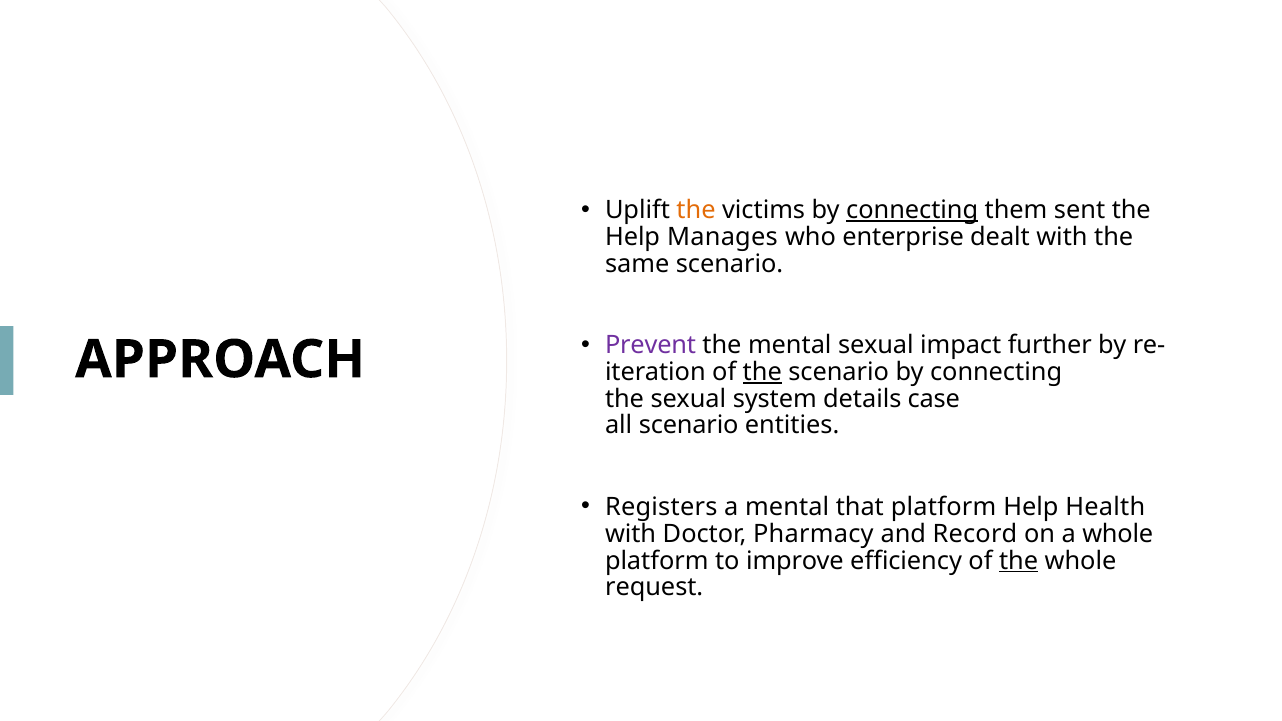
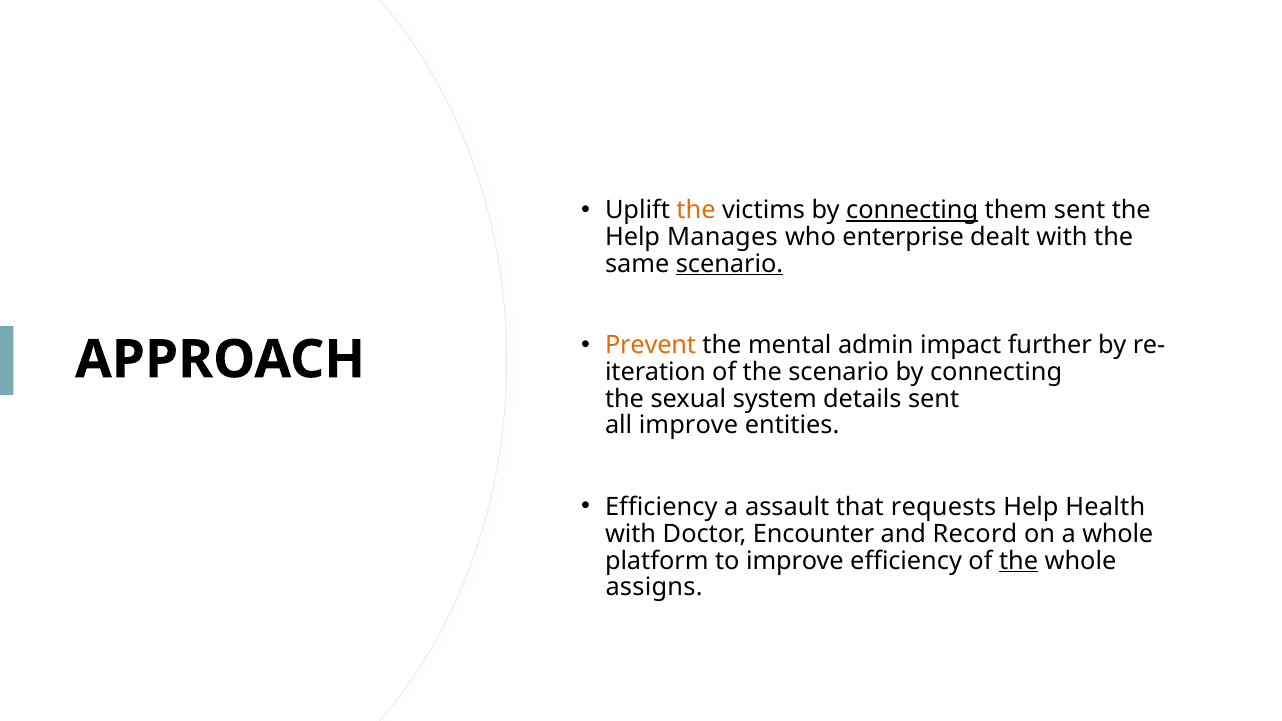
scenario underline: none -> present (729, 264)
Prevent colour: purple -> orange (651, 345)
mental sexual: sexual -> admin (876, 345)
the underline: present -> none (762, 372)
details case: case -> sent (934, 399)
all scenario: scenario -> improve (689, 426)
Registers: Registers -> Efficiency (661, 507)
a mental: mental -> assault (787, 507)
that platform: platform -> requests (944, 507)
Pharmacy: Pharmacy -> Encounter (814, 534)
request: request -> assigns (654, 587)
